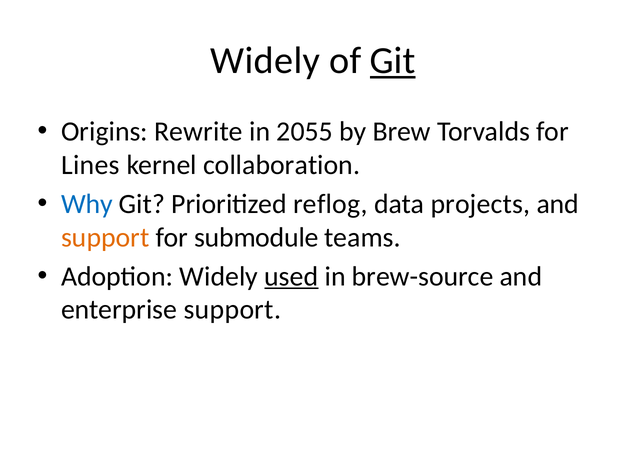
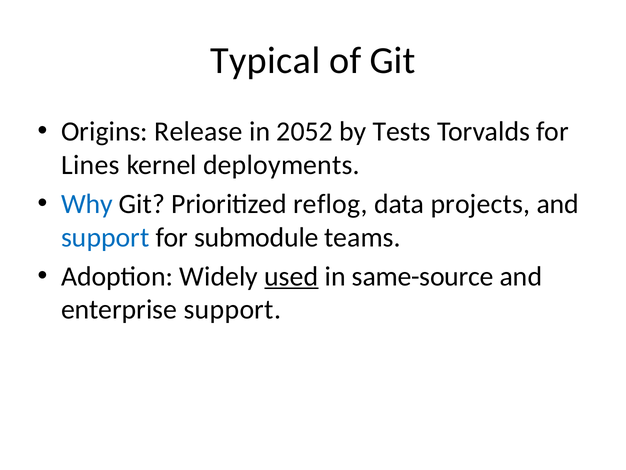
Widely: Widely -> Typical (265, 61)
Git underline: present -> none (393, 61)
Rewrite: Rewrite -> Release (198, 131)
2055: 2055 -> 2052 (305, 131)
Brew: Brew -> Tests (402, 131)
collaboration: collaboration -> deployments (281, 165)
support colour: orange -> blue (105, 237)
brew-source: brew-source -> same-source (423, 276)
